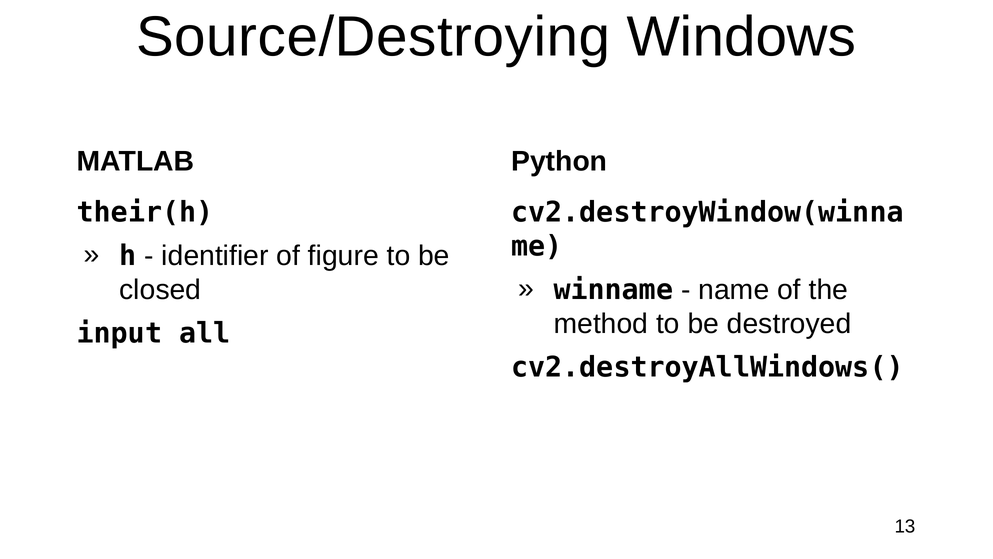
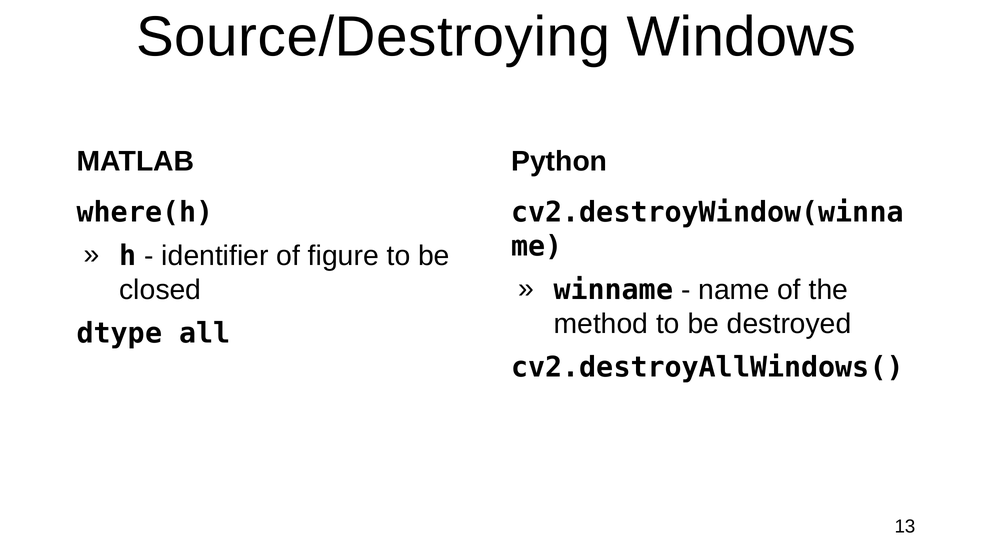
their(h: their(h -> where(h (145, 212)
input: input -> dtype (119, 333)
